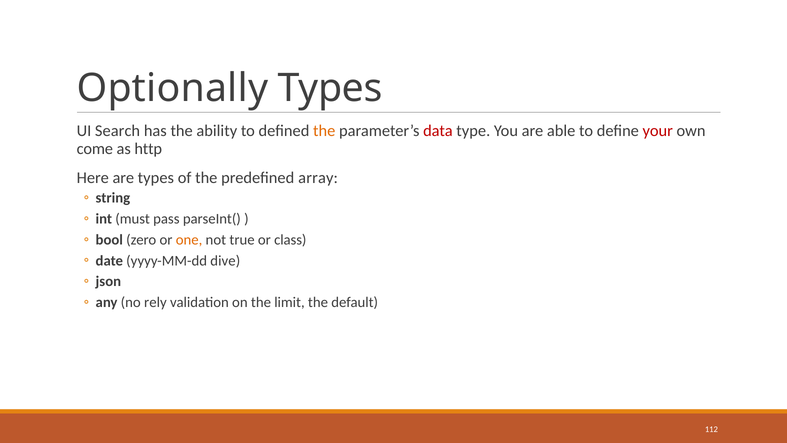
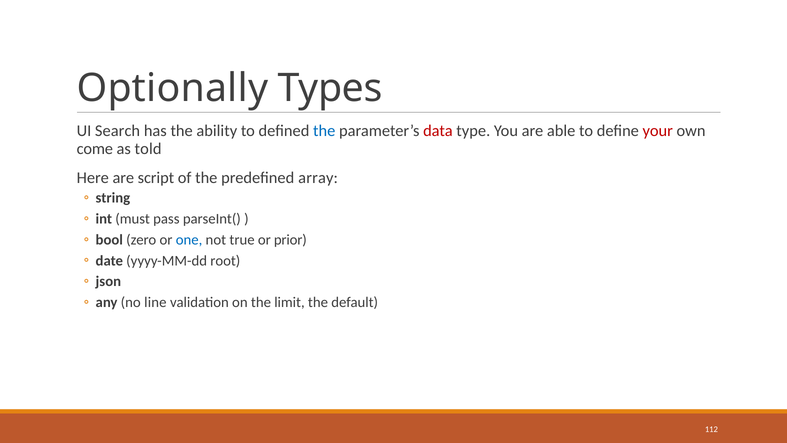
the colour: orange -> blue (324, 131)
http: http -> told (148, 149)
are types: types -> script (156, 178)
one colour: orange -> blue (189, 240)
class: class -> prior (290, 240)
dive: dive -> root (225, 261)
rely: rely -> line (155, 302)
